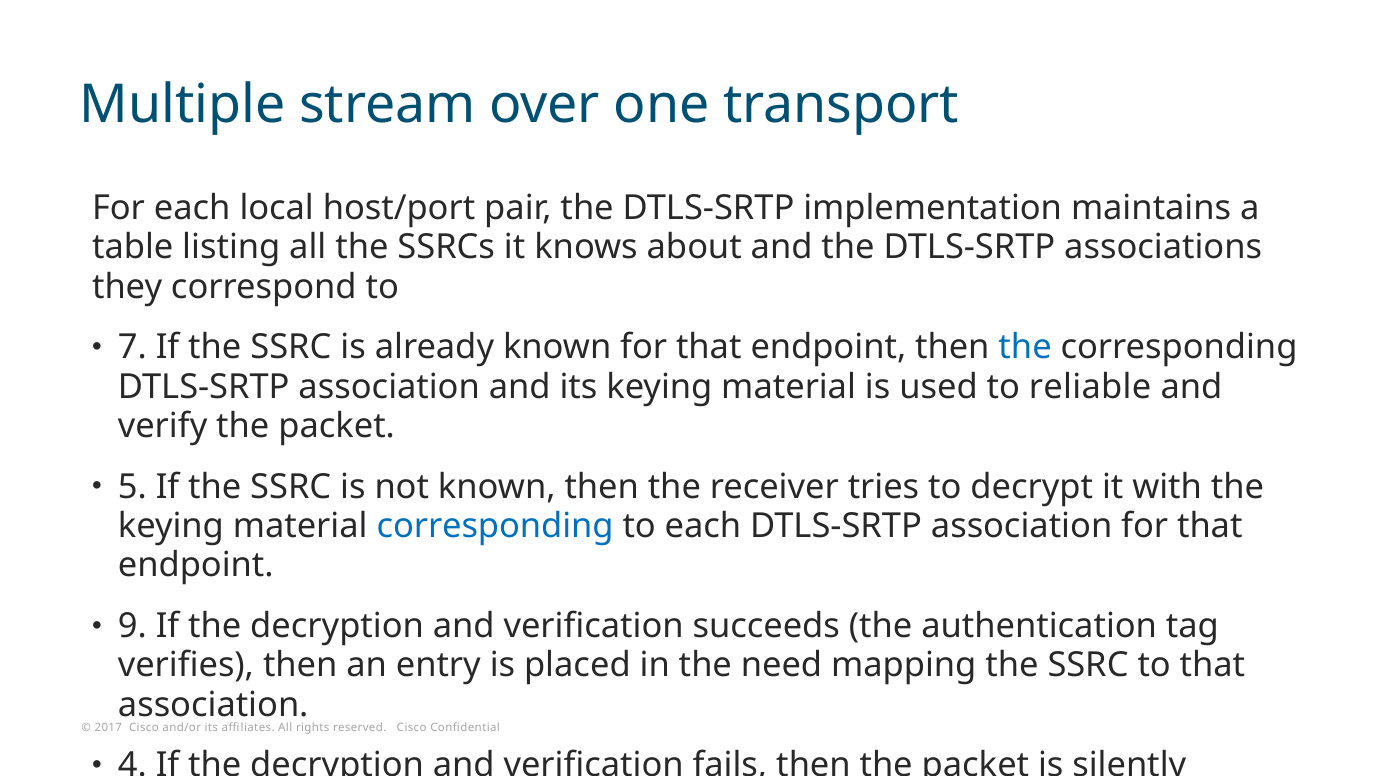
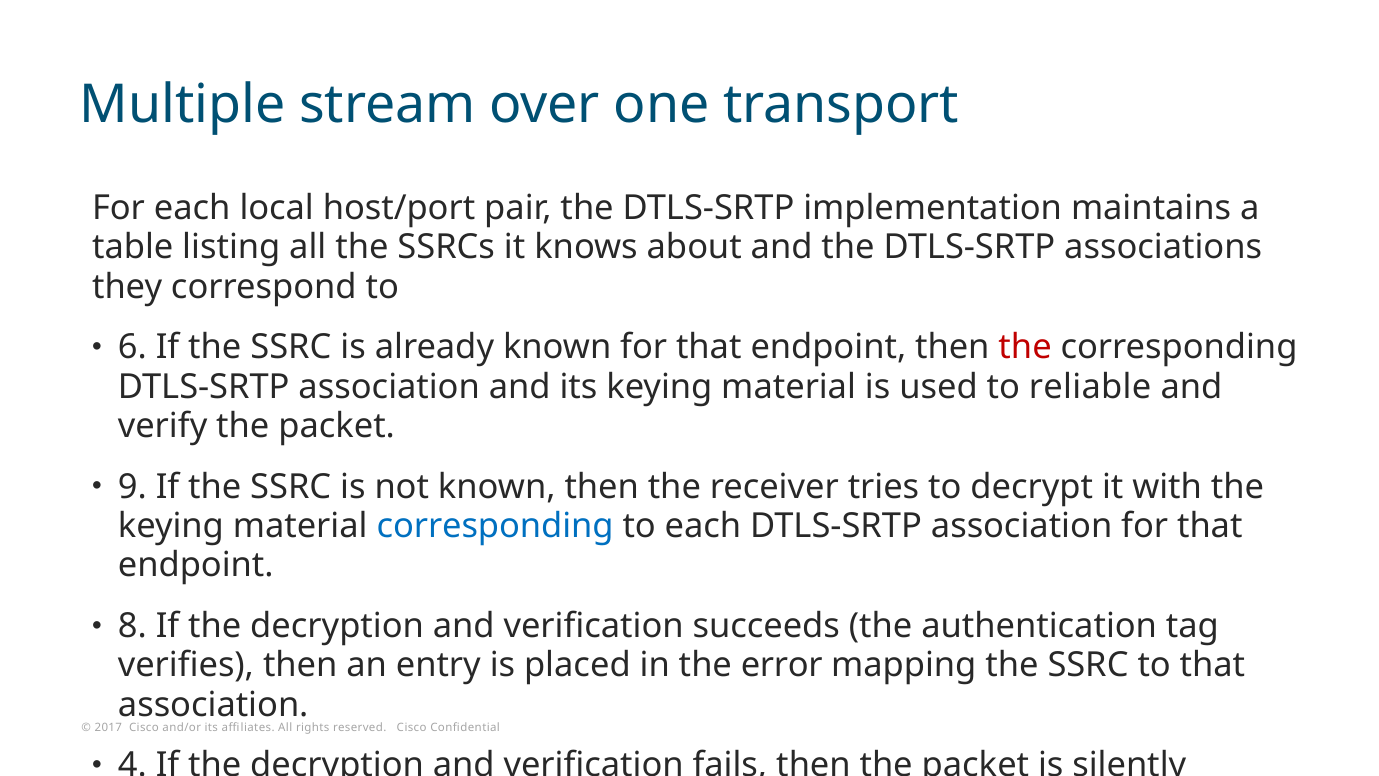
7: 7 -> 6 (132, 347)
the colour: blue -> red (1025, 347)
5: 5 -> 9 (132, 487)
9: 9 -> 8 (132, 626)
need: need -> error (782, 665)
